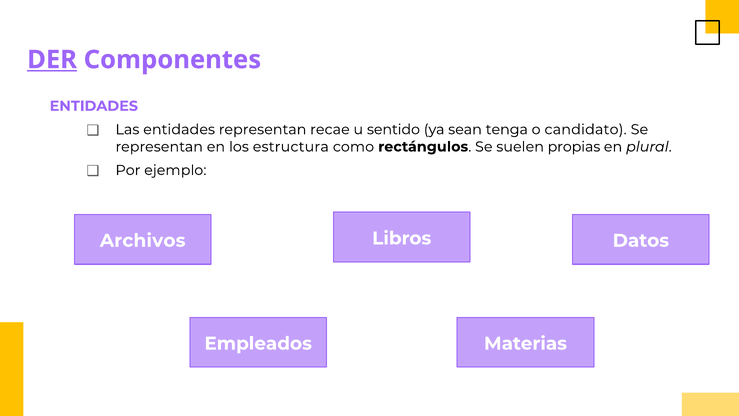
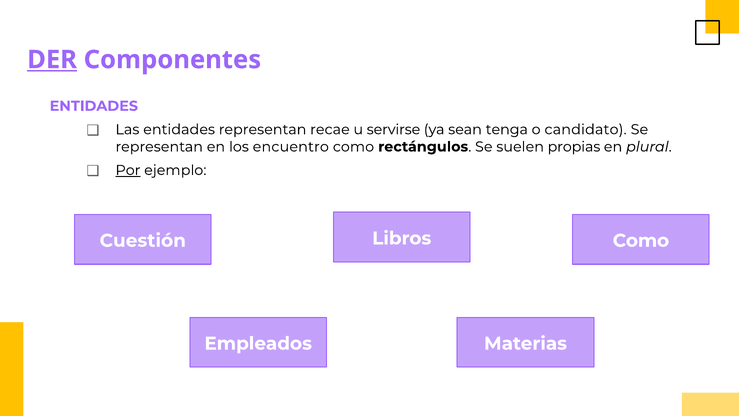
sentido: sentido -> servirse (394, 129)
estructura: estructura -> encuentro (291, 147)
Por underline: none -> present (128, 170)
Archivos: Archivos -> Cuestión (143, 240)
Libros Datos: Datos -> Como (641, 240)
